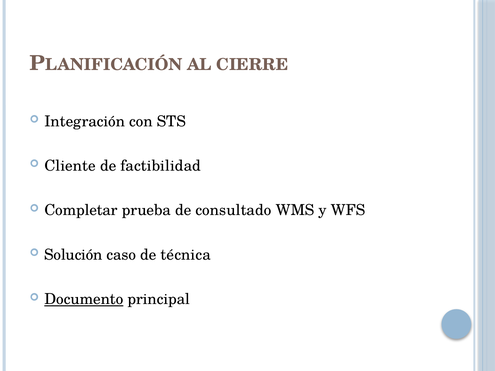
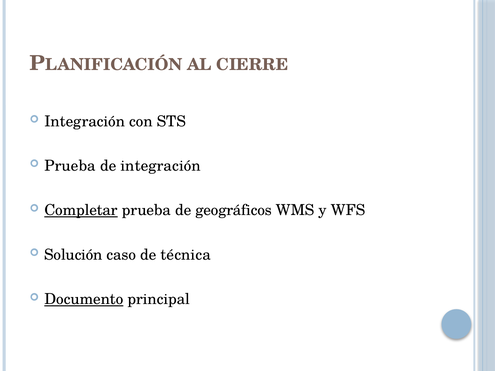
Cliente: Cliente -> Prueba (70, 166)
de factibilidad: factibilidad -> integración (161, 166)
Completar underline: none -> present (81, 210)
consultado: consultado -> geográficos (234, 210)
